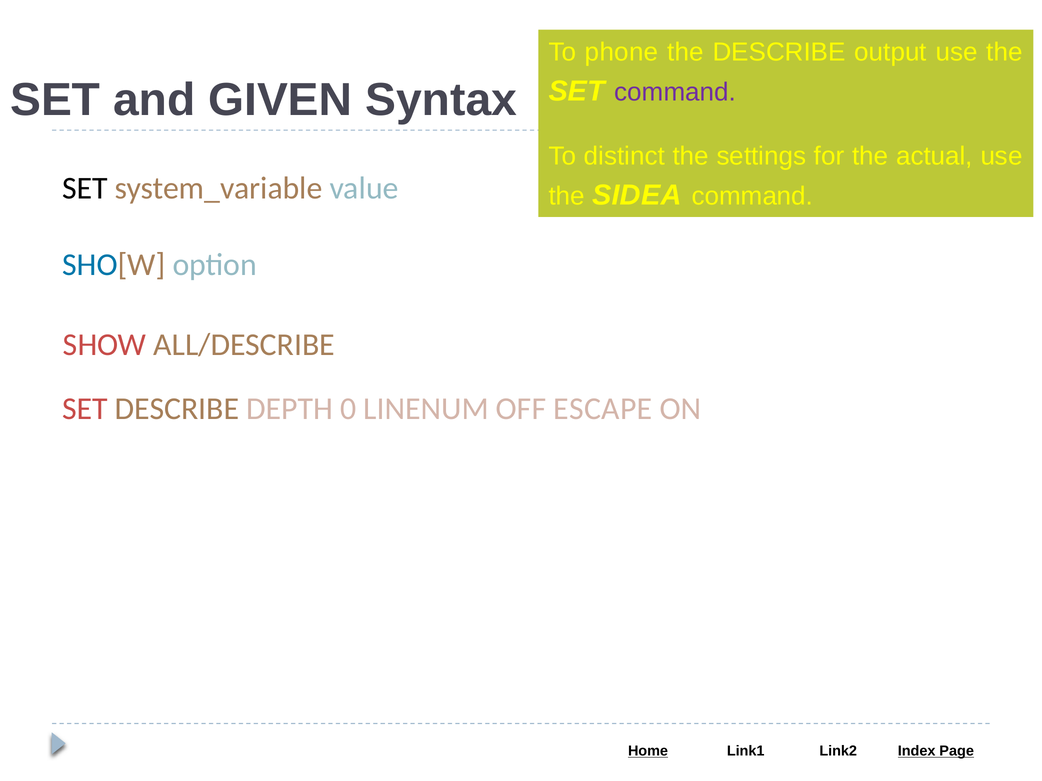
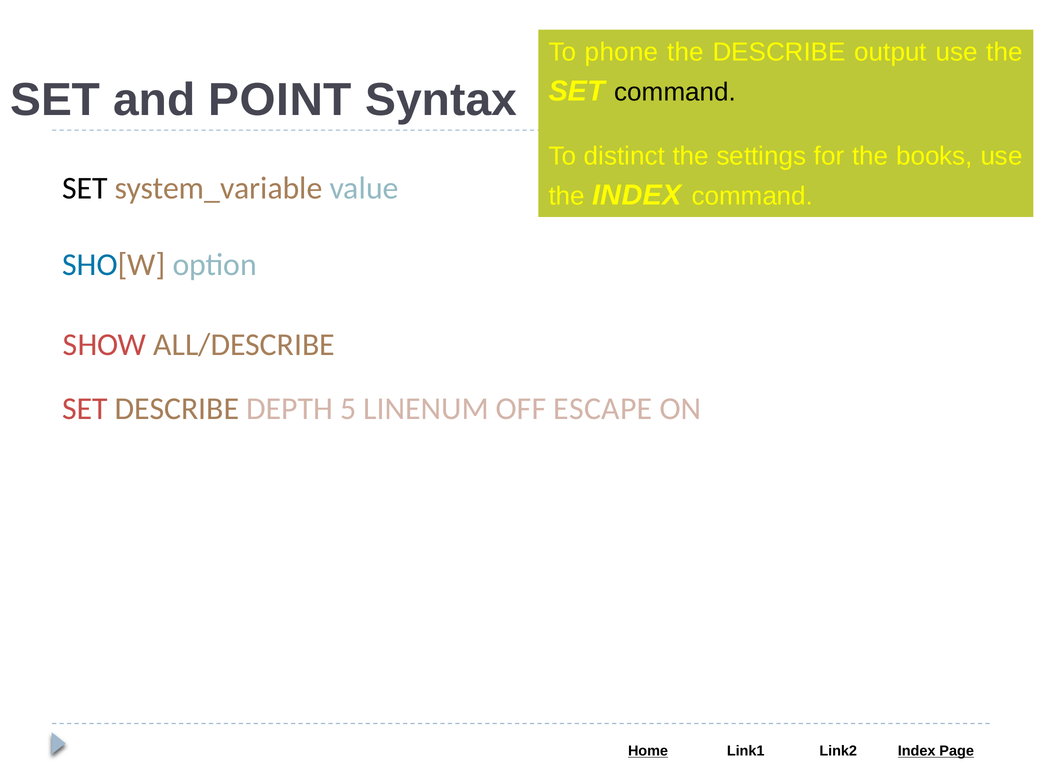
command colour: purple -> black (675, 92)
GIVEN: GIVEN -> POINT (280, 100)
actual: actual -> books (934, 156)
the SIDEA: SIDEA -> INDEX (637, 195)
0: 0 -> 5 (348, 409)
